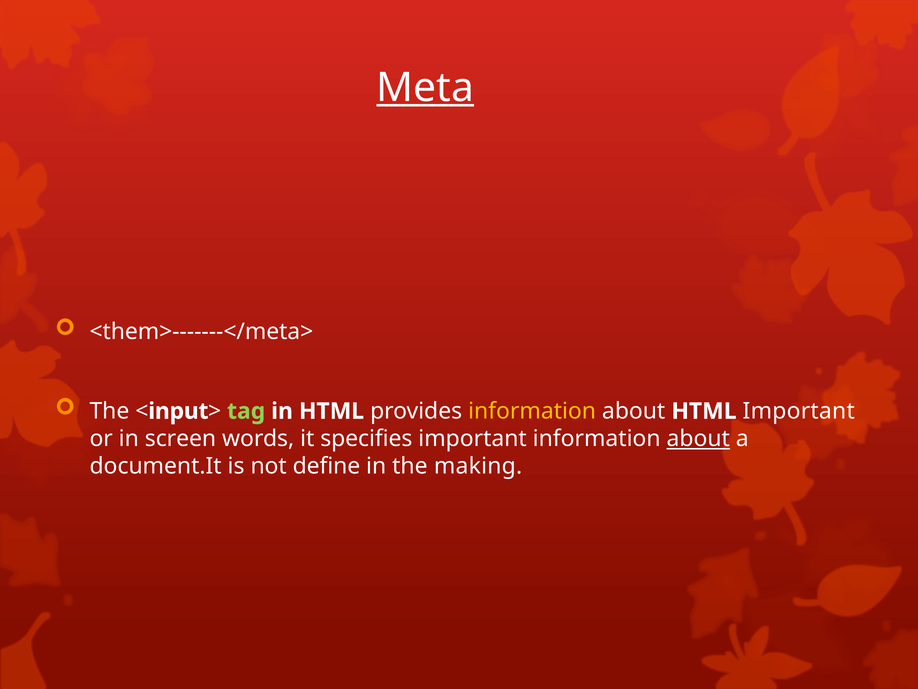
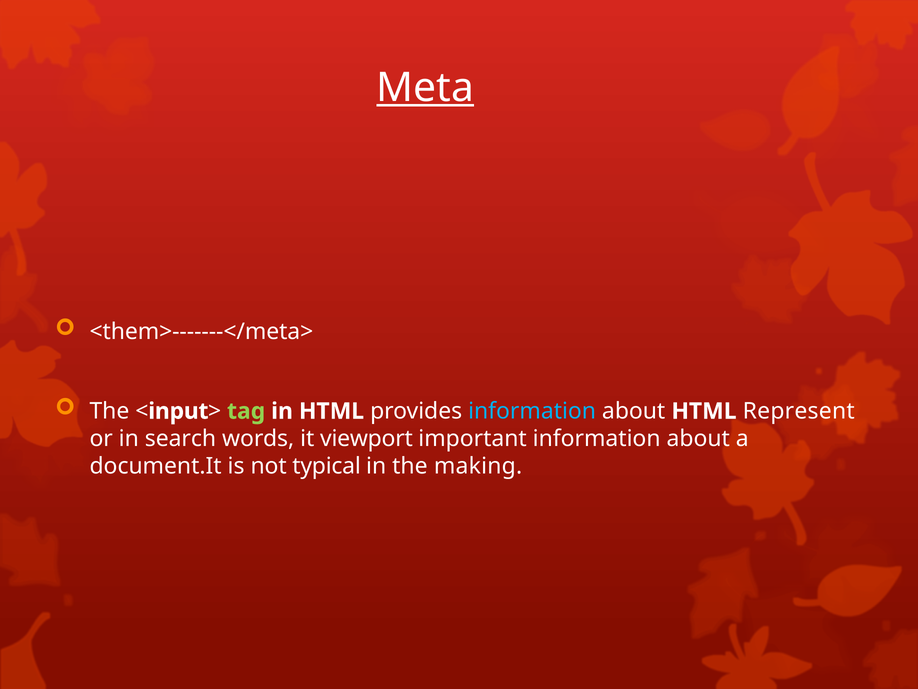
information colour: yellow -> light blue (532, 411)
HTML Important: Important -> Represent (799, 411)
screen: screen -> search (180, 438)
specifies: specifies -> viewport (366, 438)
about underline: present -> none (698, 438)
define: define -> typical (327, 466)
